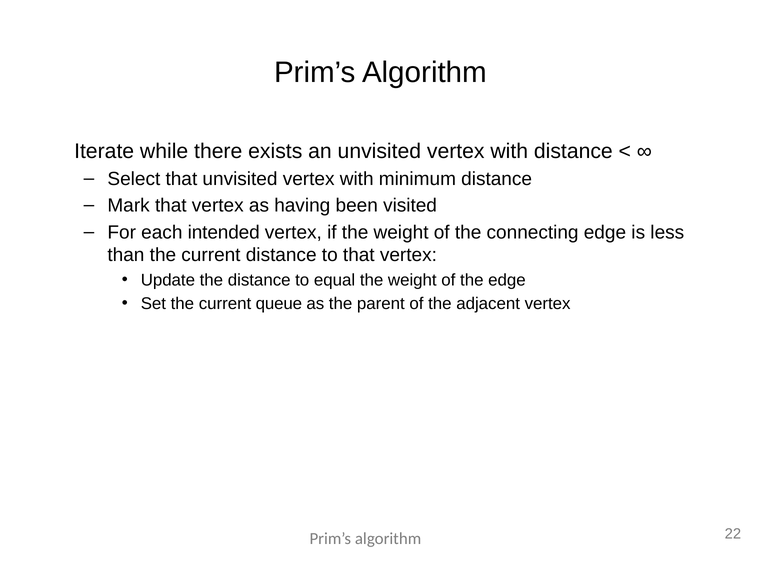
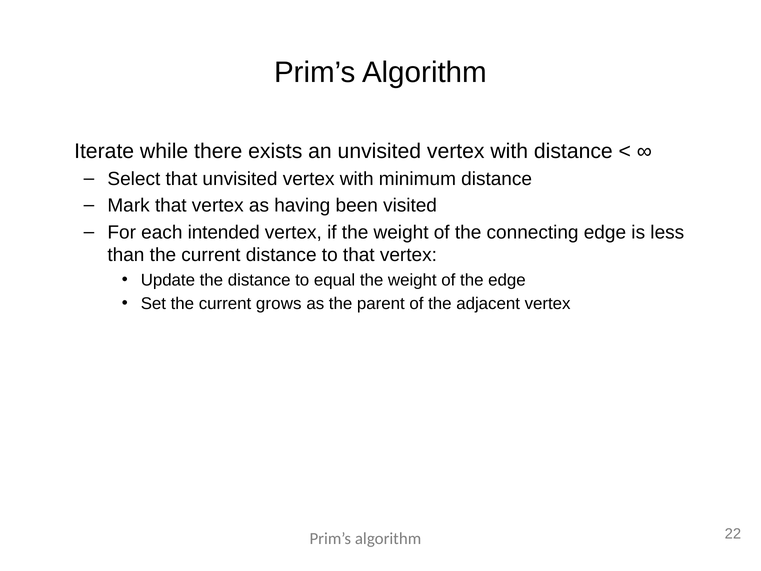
queue: queue -> grows (279, 303)
